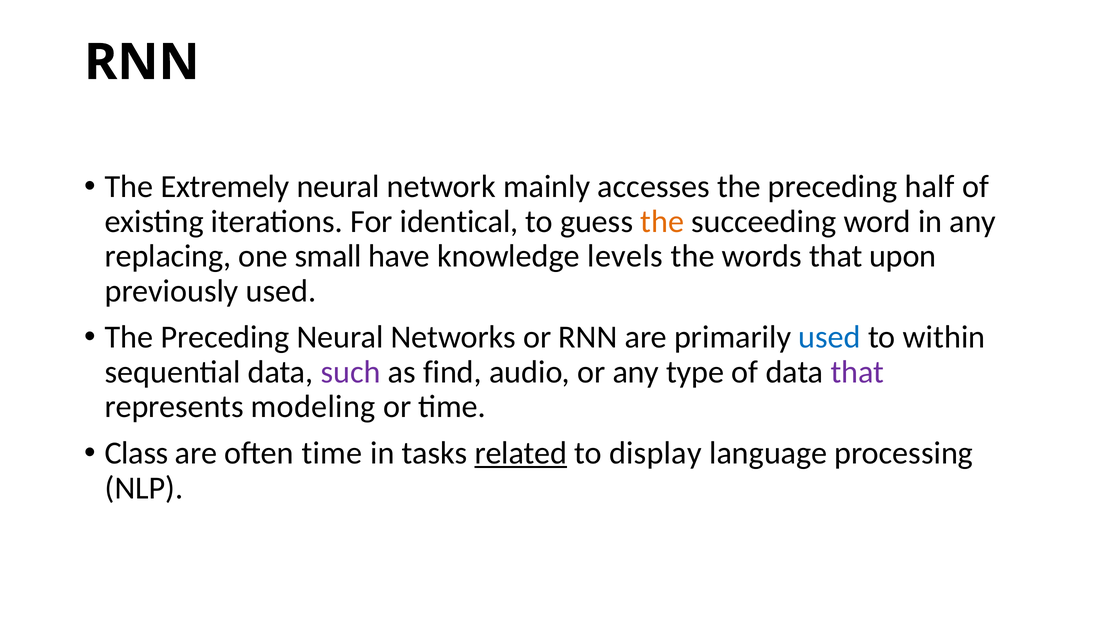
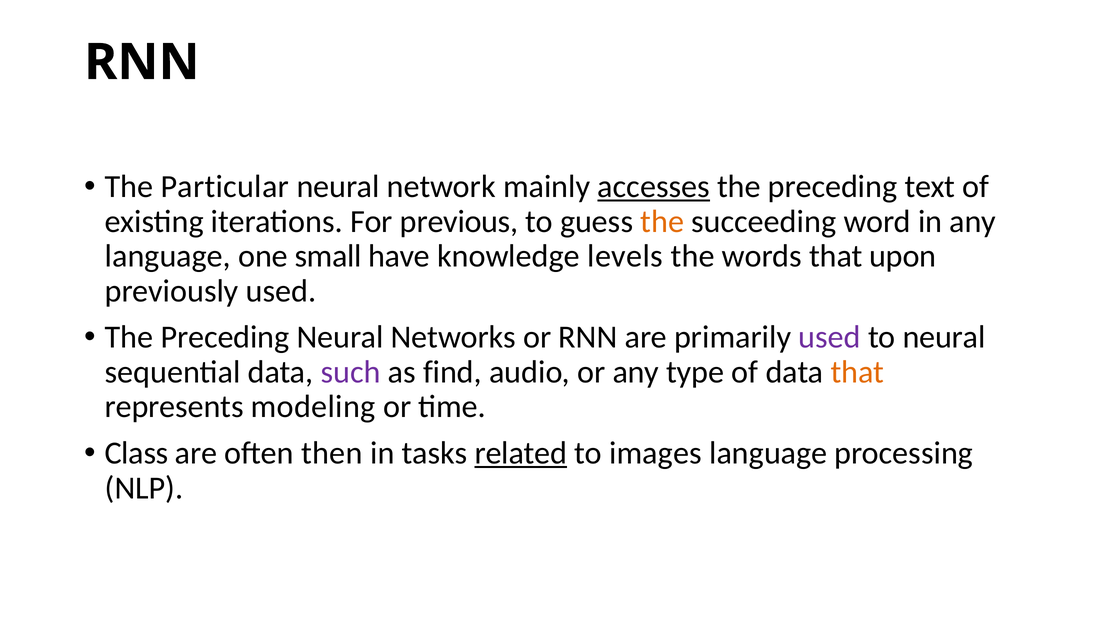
Extremely: Extremely -> Particular (225, 187)
accesses underline: none -> present (654, 187)
half: half -> text (930, 187)
identical: identical -> previous (459, 221)
replacing: replacing -> language (168, 256)
used colour: blue -> purple (830, 337)
to within: within -> neural (944, 337)
that colour: purple -> orange (857, 372)
often time: time -> then (332, 453)
display: display -> images (655, 453)
